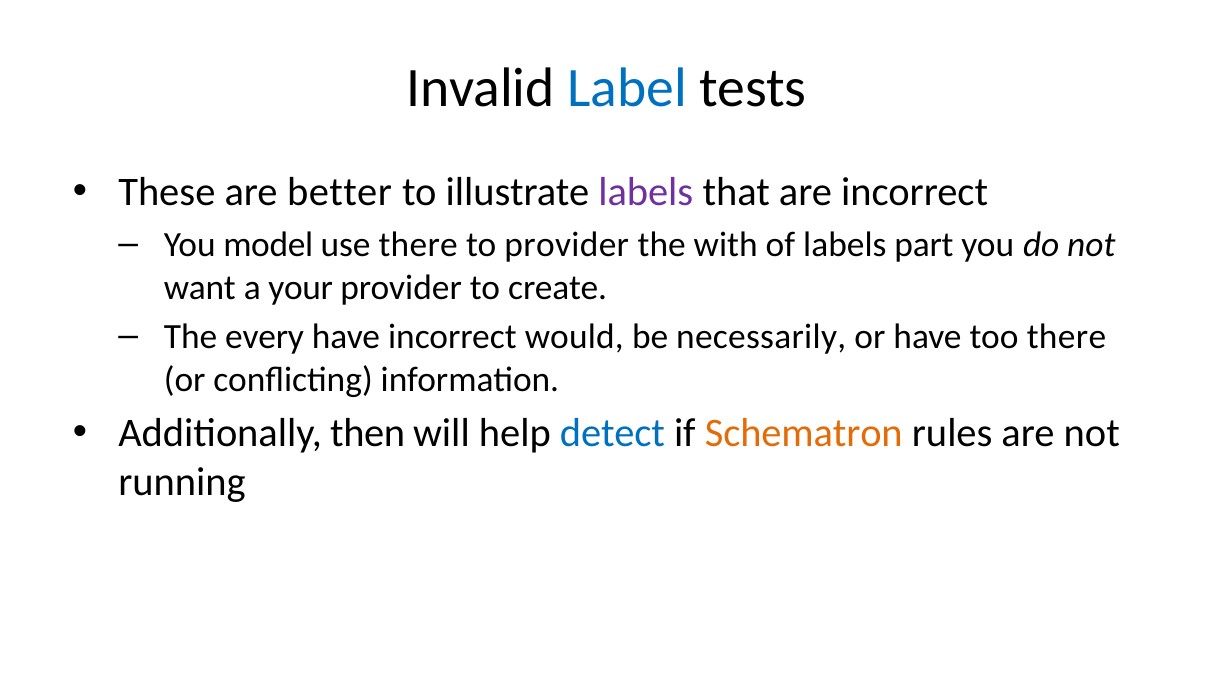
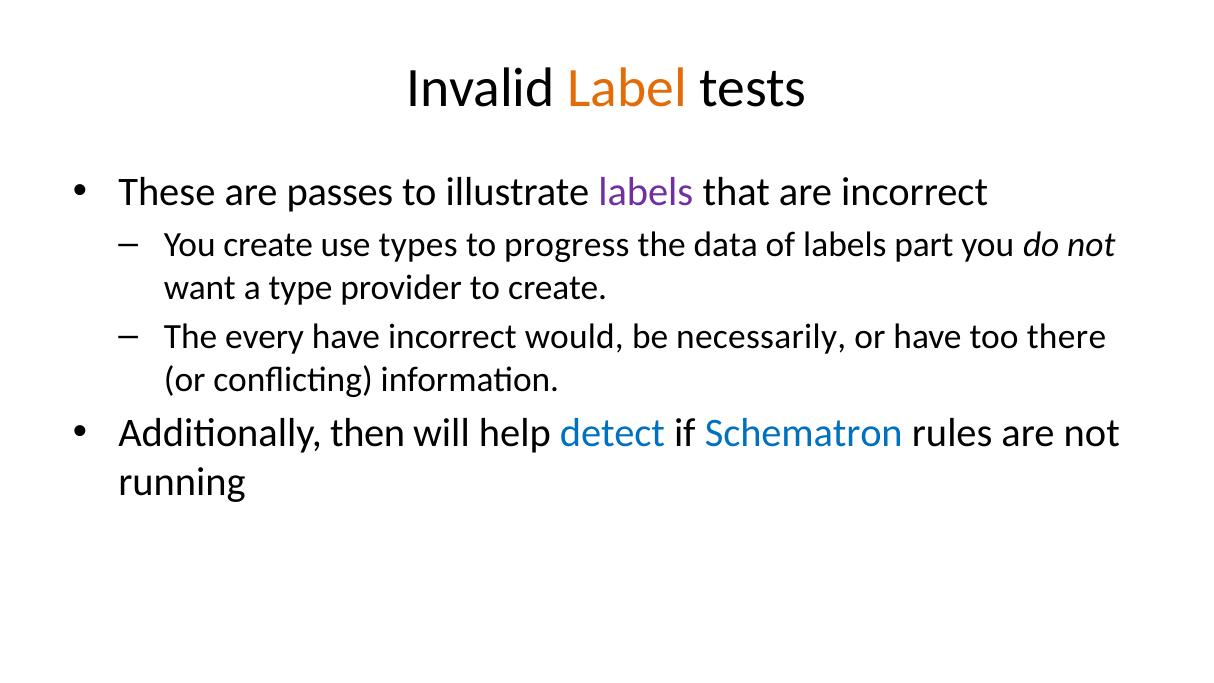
Label colour: blue -> orange (627, 88)
better: better -> passes (340, 193)
You model: model -> create (268, 245)
use there: there -> types (418, 245)
to provider: provider -> progress (567, 245)
with: with -> data (726, 245)
your: your -> type (301, 287)
Schematron colour: orange -> blue (804, 433)
